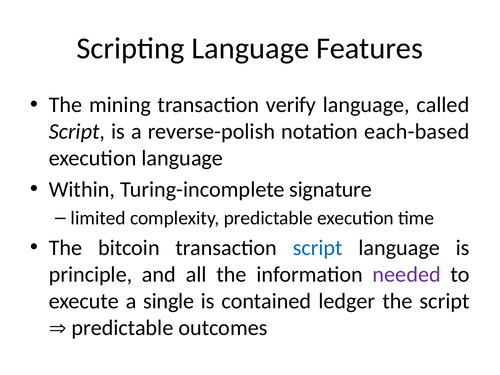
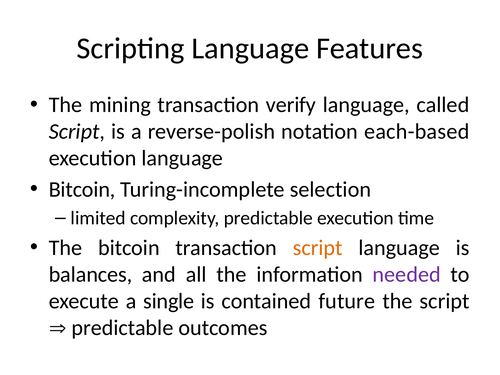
Within: Within -> Bitcoin (82, 189)
signature: signature -> selection (330, 189)
script colour: blue -> orange (318, 248)
principle: principle -> balances (91, 274)
ledger: ledger -> future (347, 301)
